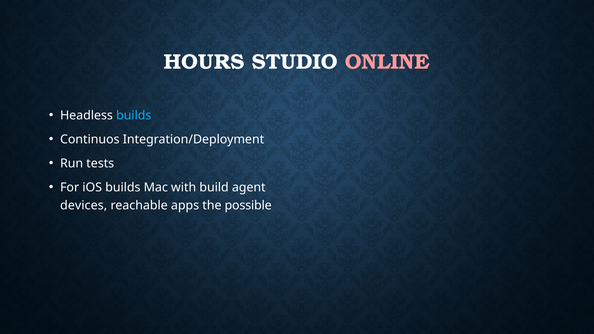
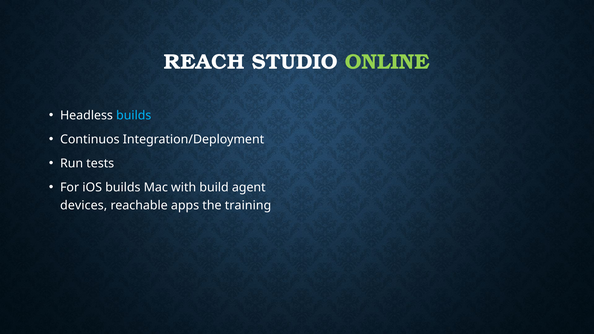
HOURS: HOURS -> REACH (204, 62)
ONLINE colour: pink -> light green (387, 62)
possible: possible -> training (248, 205)
